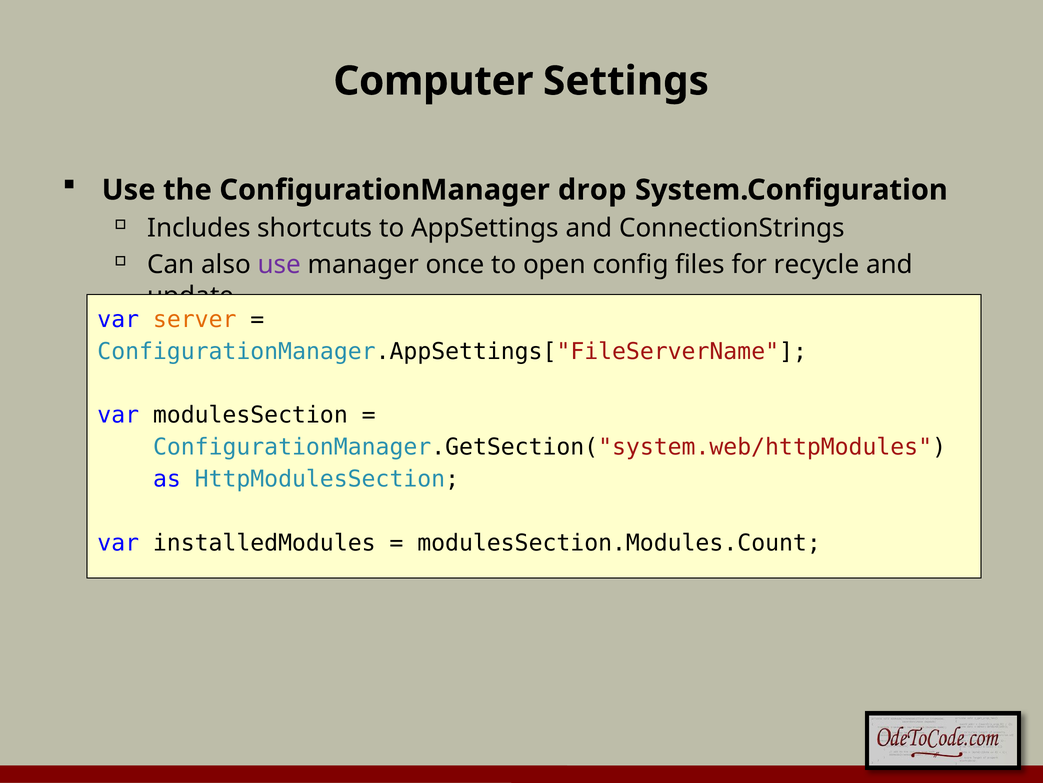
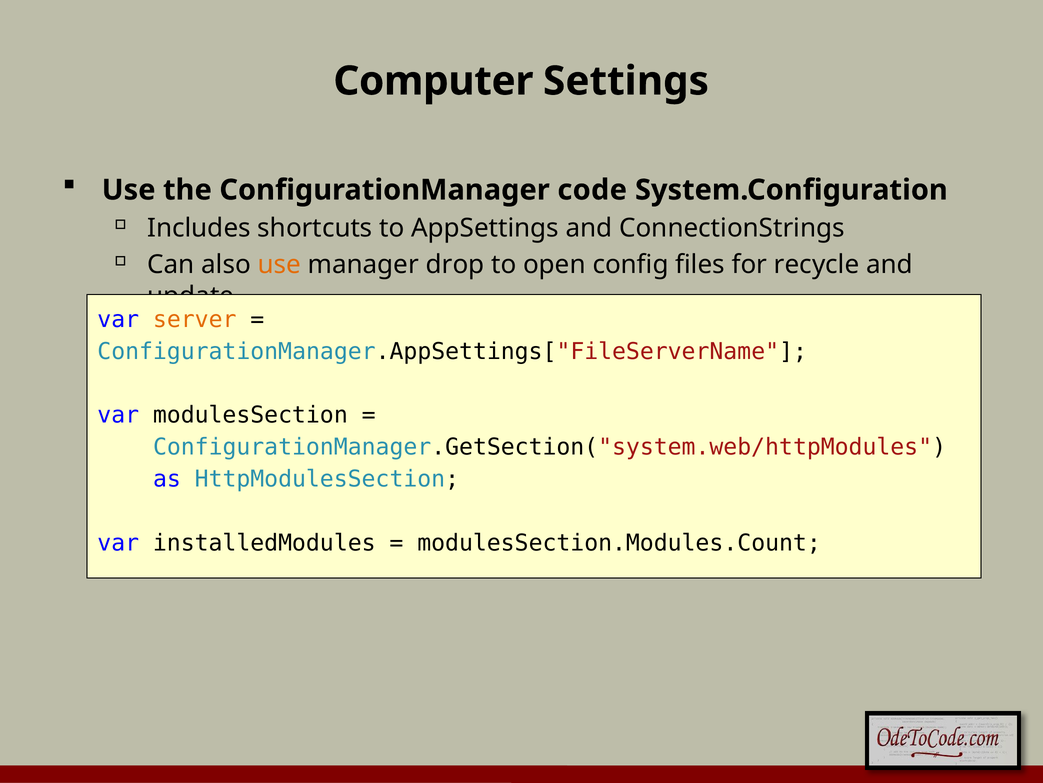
drop: drop -> code (592, 190)
use colour: purple -> orange (279, 264)
once: once -> drop (455, 264)
